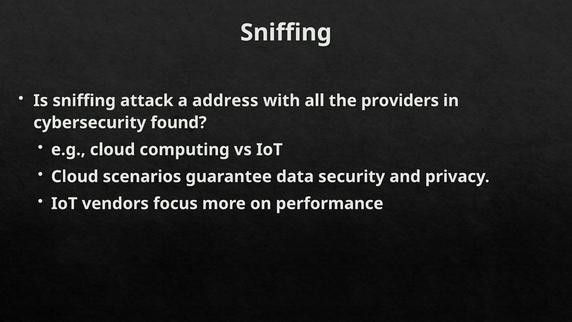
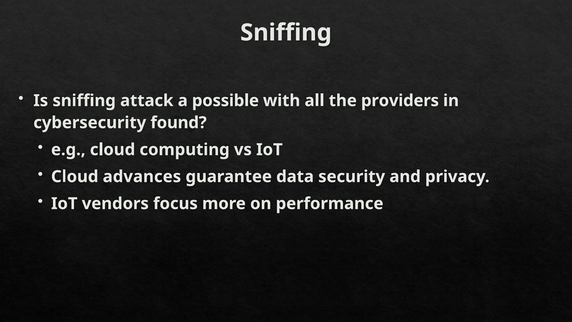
address: address -> possible (225, 101)
scenarios: scenarios -> advances (142, 176)
